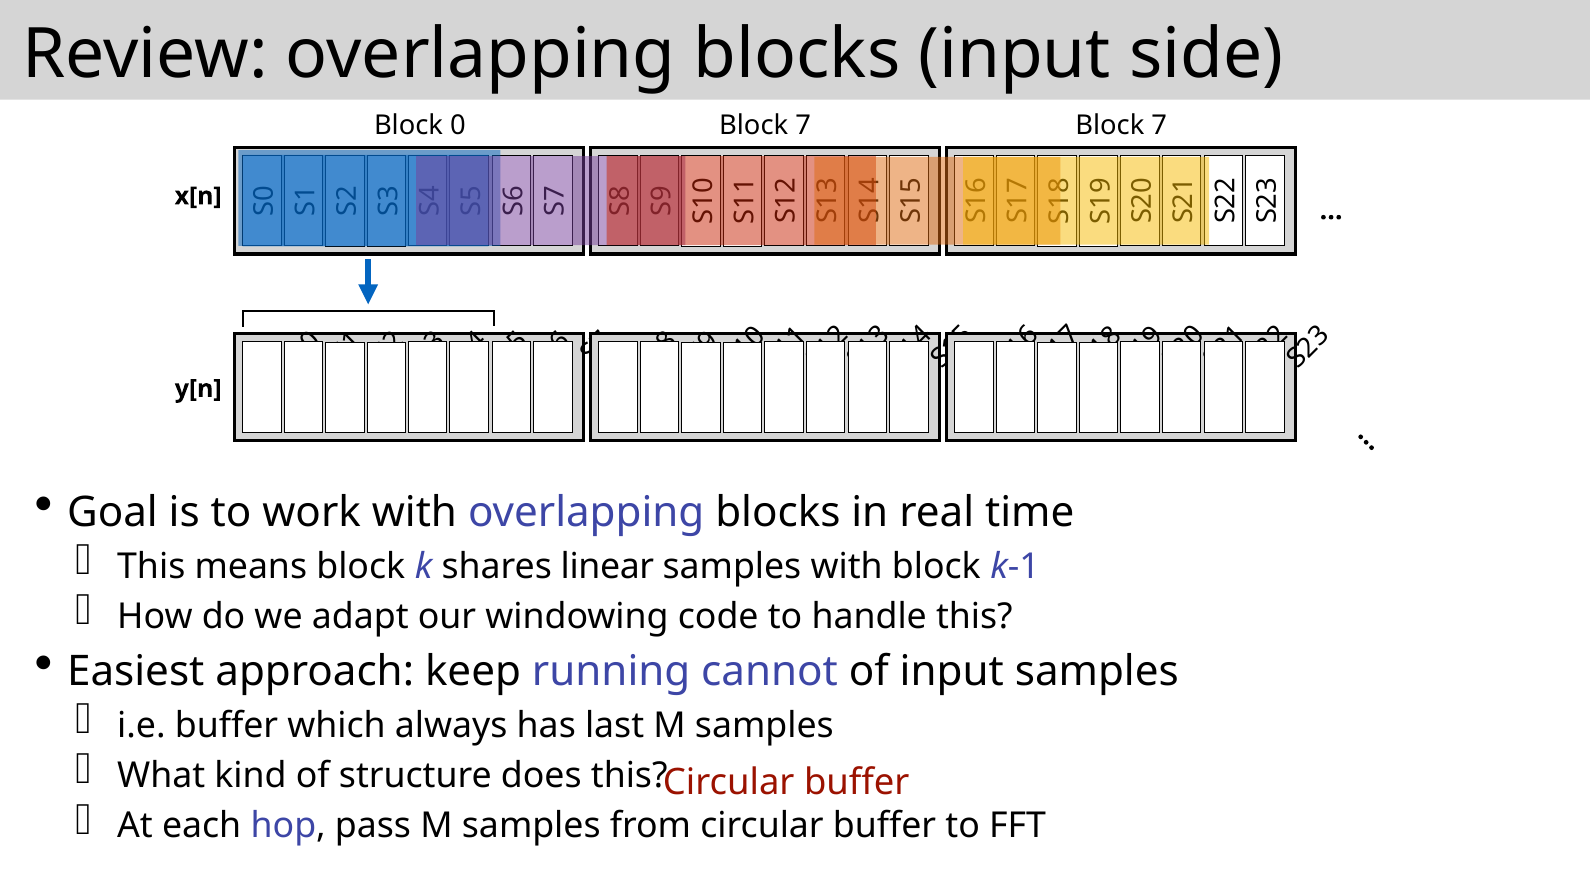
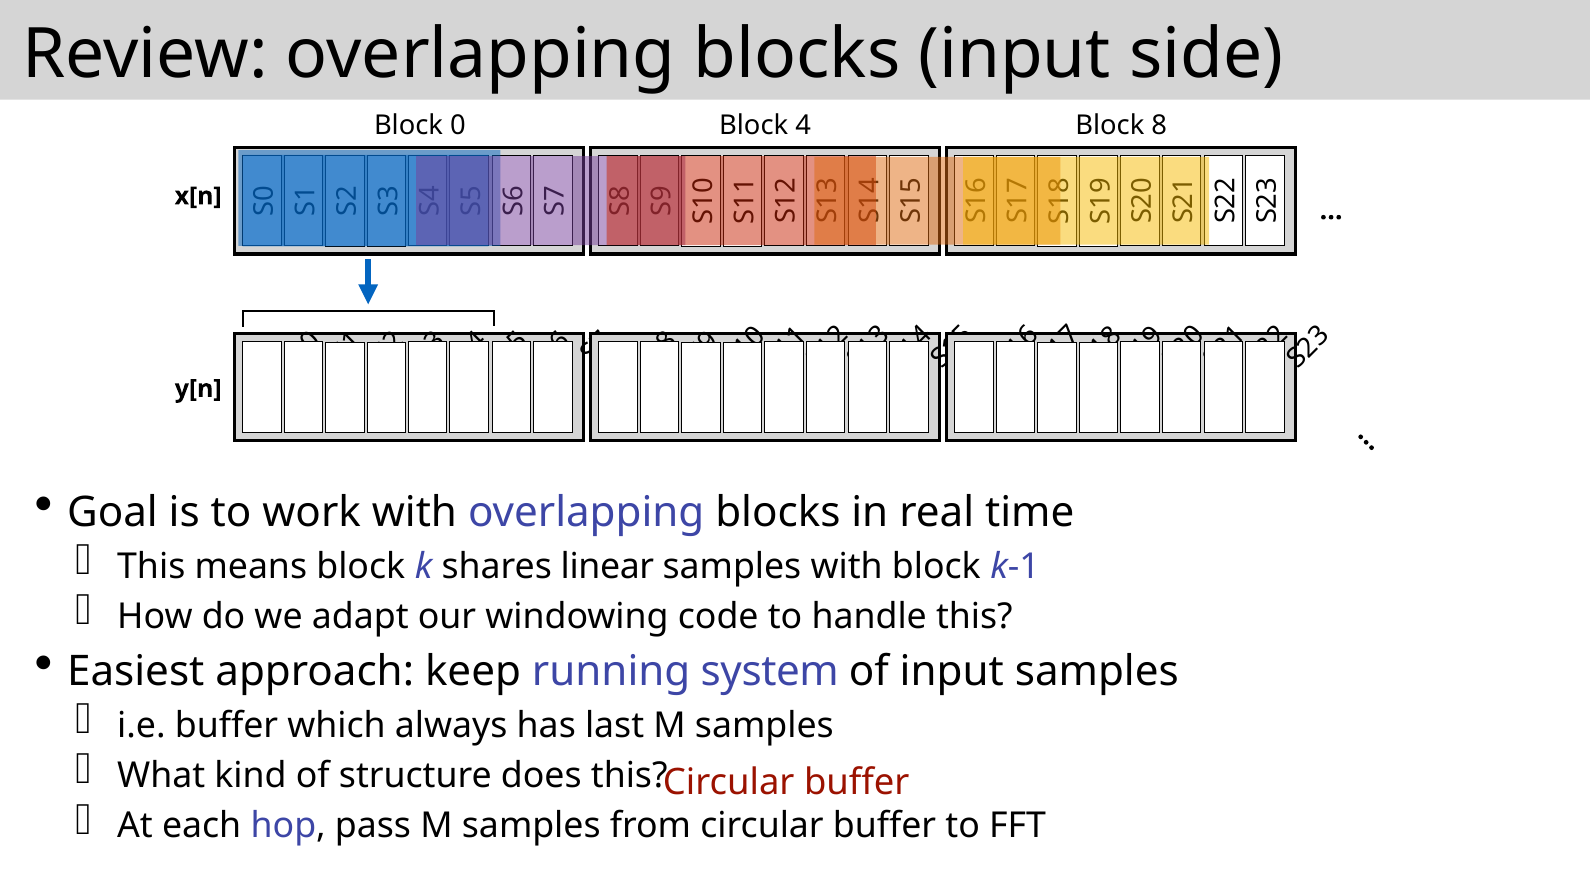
0 Block 7: 7 -> 4 (803, 126)
7: 7 -> 8 (1159, 126)
cannot: cannot -> system (770, 671)
